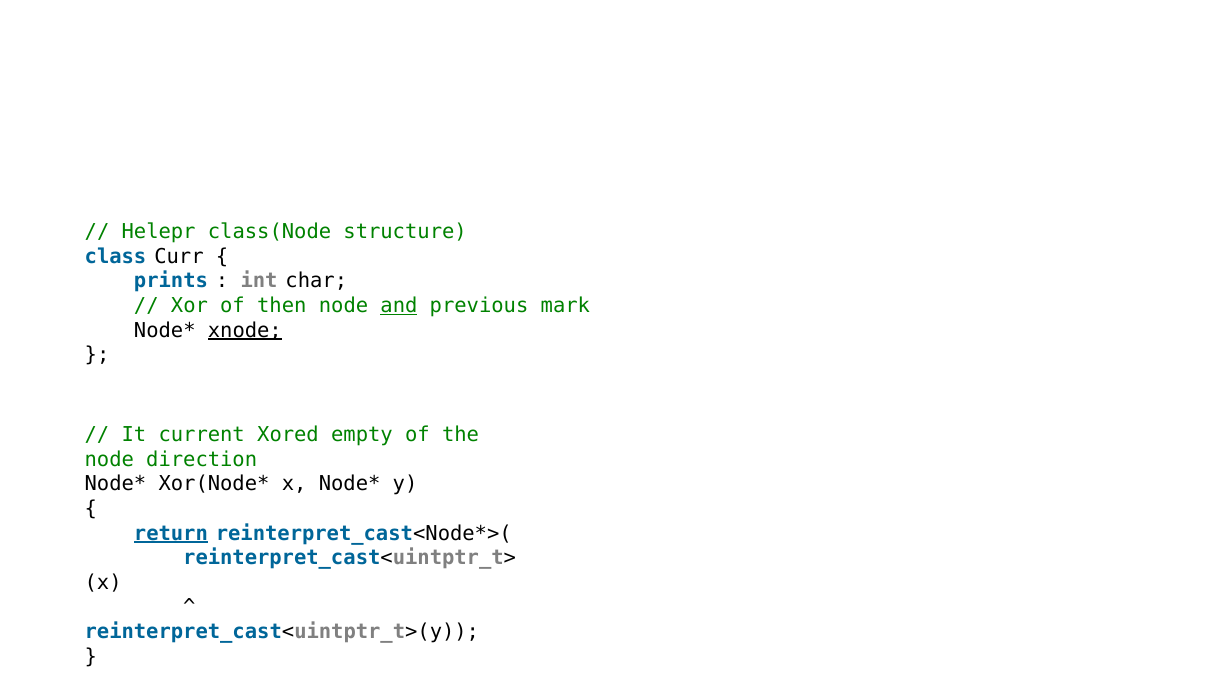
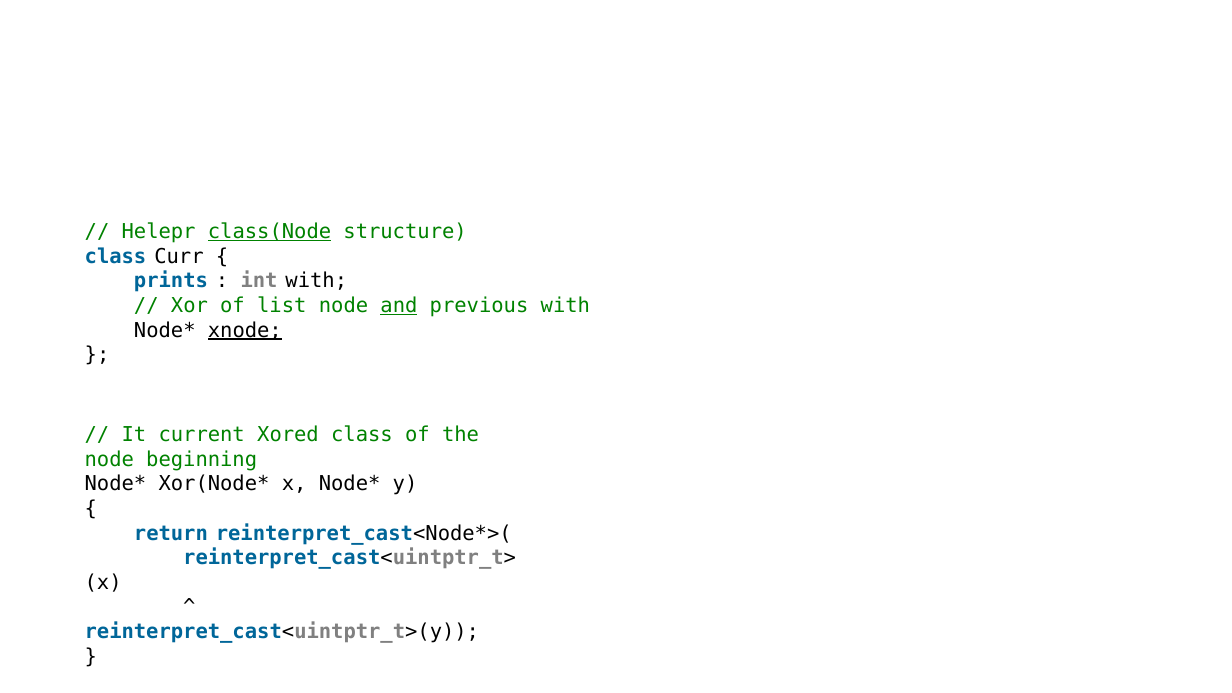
class(Node underline: none -> present (270, 232)
int char: char -> with (316, 281)
then: then -> list (282, 306)
previous mark: mark -> with (565, 306)
Xored empty: empty -> class (362, 435)
direction: direction -> beginning (202, 459)
return underline: present -> none (171, 533)
